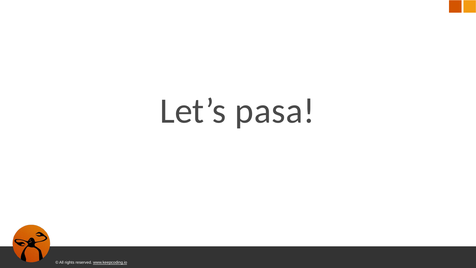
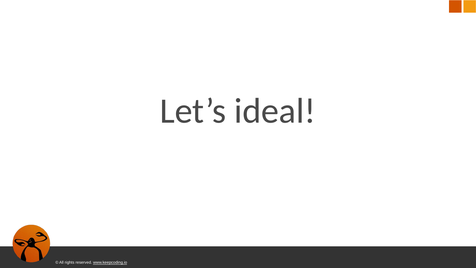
pasa: pasa -> ideal (275, 111)
